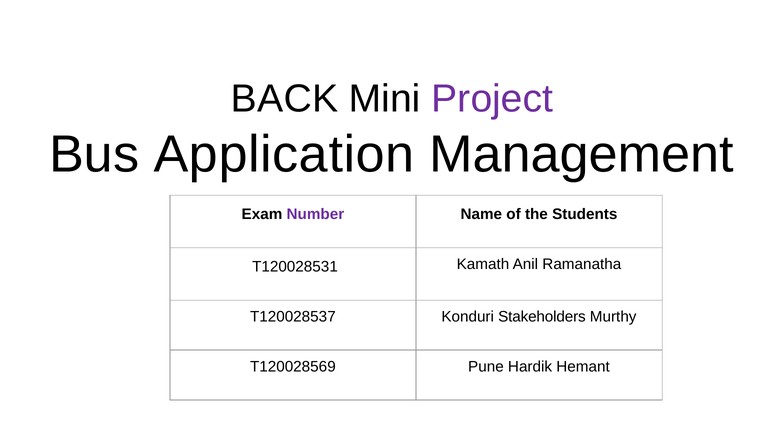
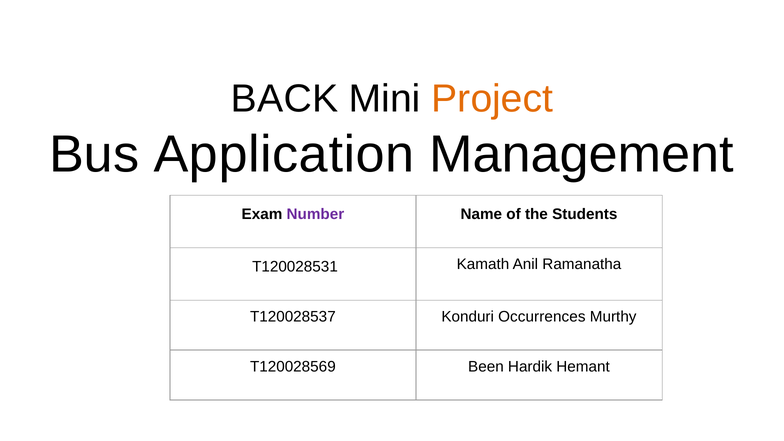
Project colour: purple -> orange (492, 99)
Stakeholders: Stakeholders -> Occurrences (542, 317)
Pune: Pune -> Been (486, 367)
